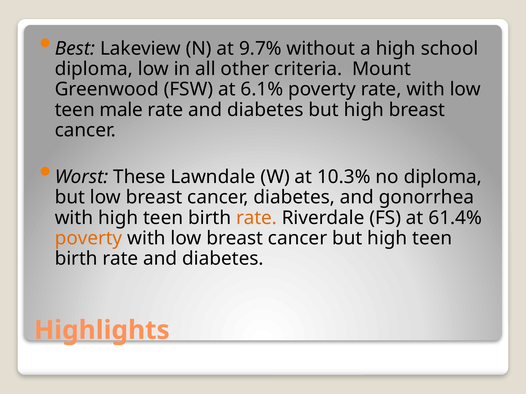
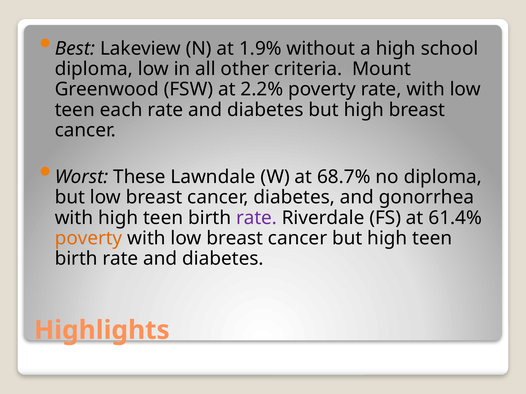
9.7%: 9.7% -> 1.9% (260, 48)
6.1%: 6.1% -> 2.2% (262, 89)
male: male -> each (121, 110)
10.3%: 10.3% -> 68.7% (344, 177)
rate colour: orange -> purple (257, 218)
